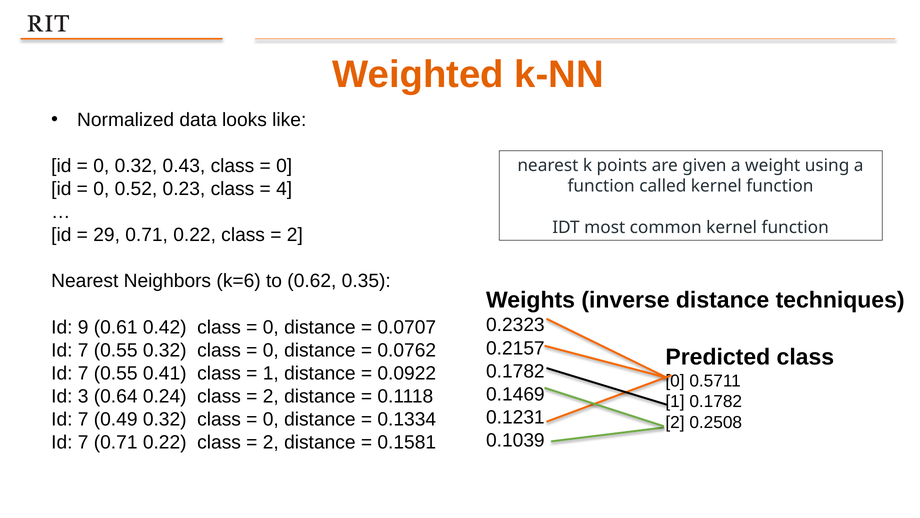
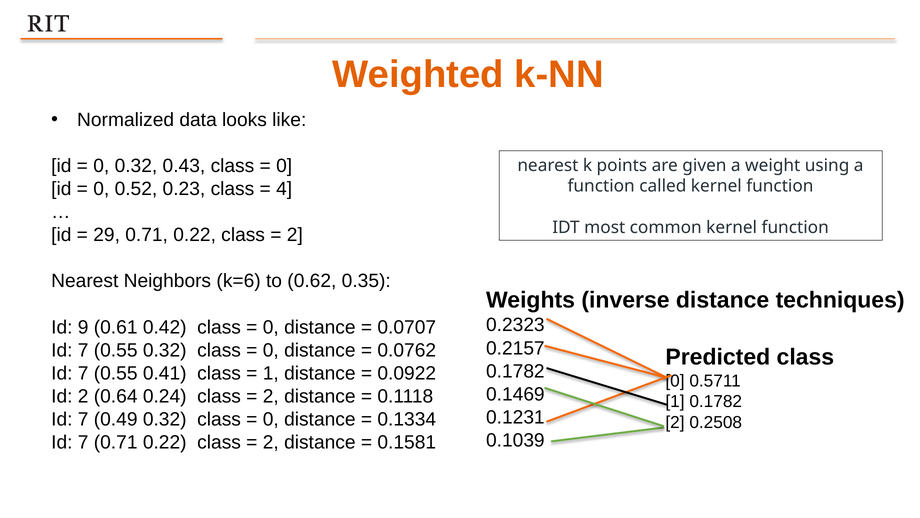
Id 3: 3 -> 2 (83, 396)
